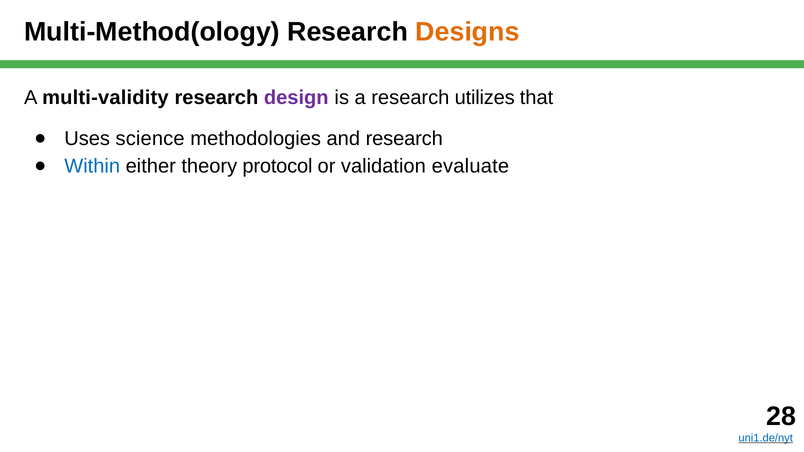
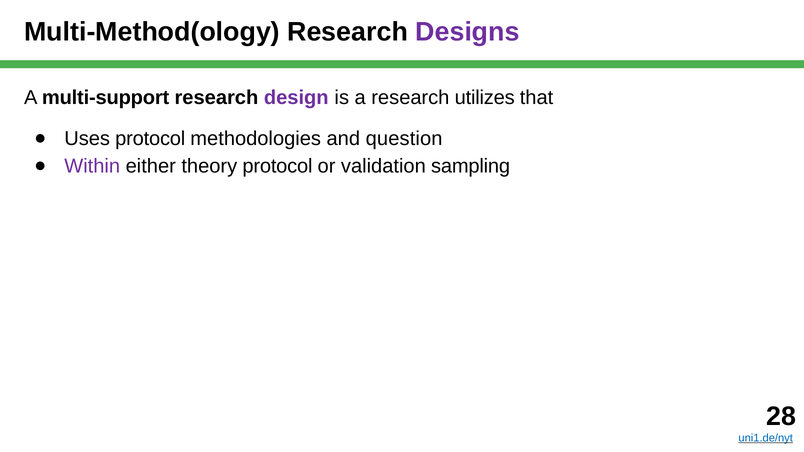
Designs colour: orange -> purple (467, 32)
multi-validity: multi-validity -> multi-support (106, 97)
Uses science: science -> protocol (150, 139)
and research: research -> question (404, 139)
Within colour: blue -> purple (92, 166)
evaluate: evaluate -> sampling (471, 166)
